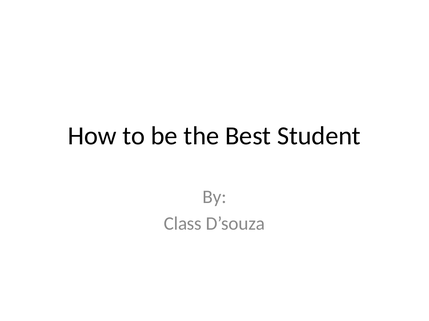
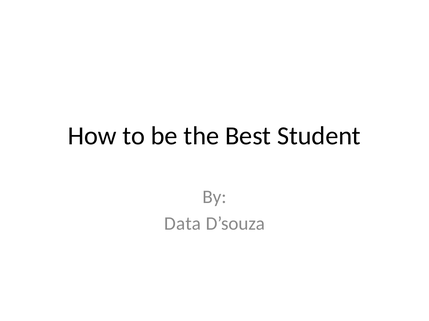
Class: Class -> Data (183, 224)
